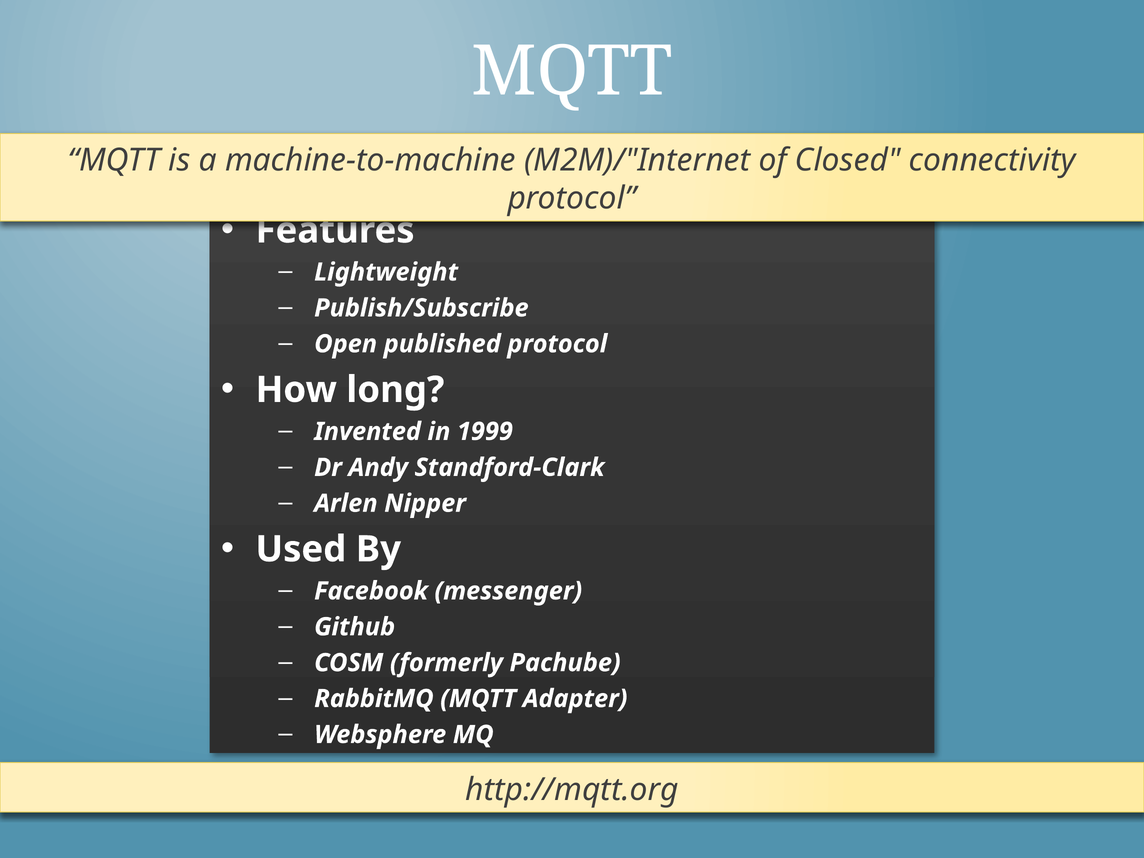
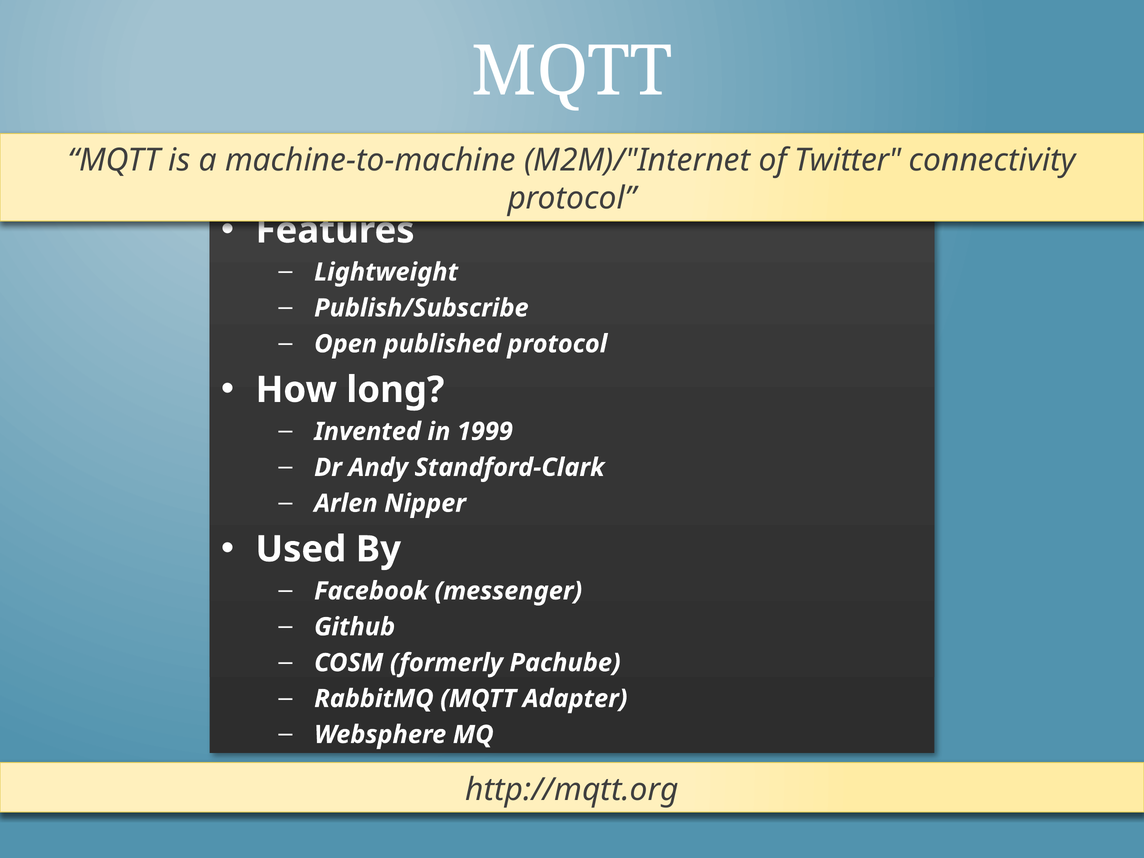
Closed: Closed -> Twitter (848, 160)
